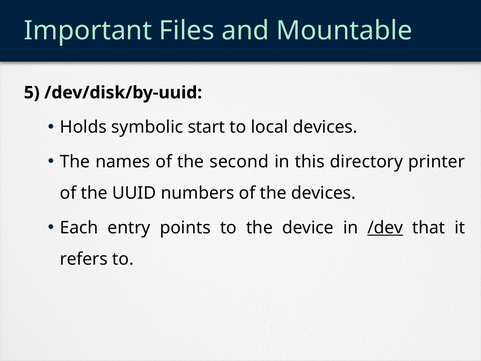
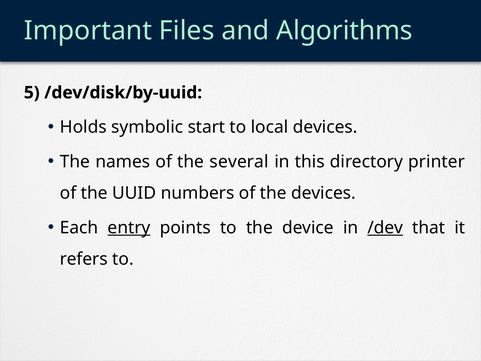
Mountable: Mountable -> Algorithms (344, 31)
second: second -> several (239, 162)
entry underline: none -> present (129, 228)
